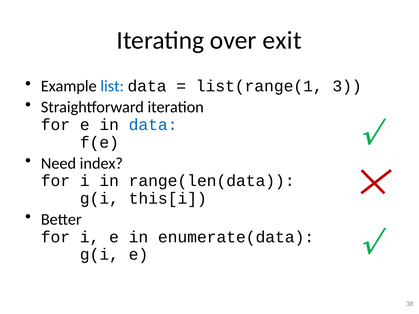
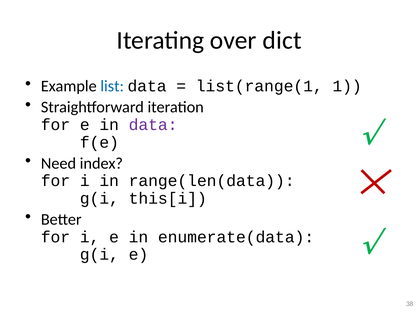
exit: exit -> dict (282, 41)
3: 3 -> 1 (347, 86)
data colour: blue -> purple (153, 125)
